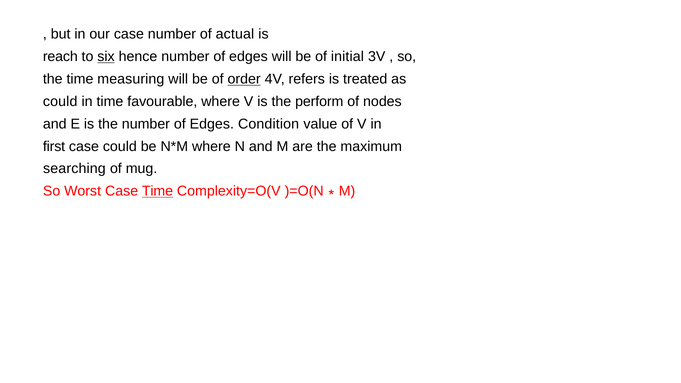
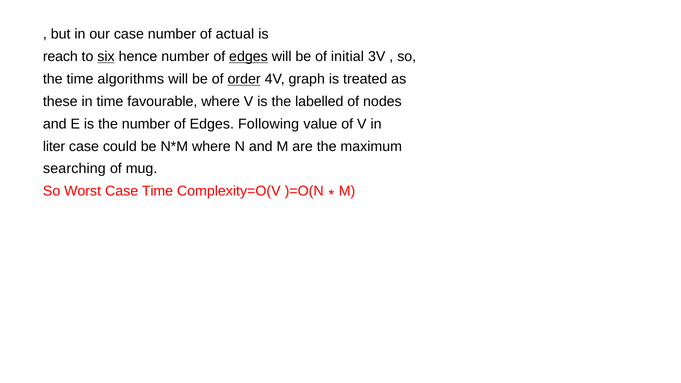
edges underline: none -> present (248, 57)
measuring: measuring -> algorithms (131, 79)
refers: refers -> graph (307, 79)
could: could -> these (60, 102)
perform: perform -> labelled (319, 102)
Condition: Condition -> Following (269, 124)
first: first -> liter (54, 146)
Time underline: present -> none (157, 191)
